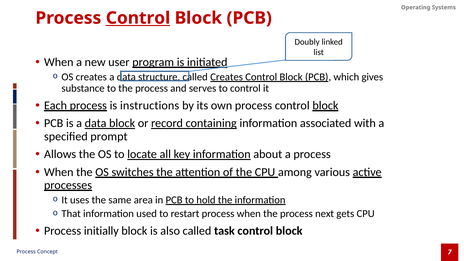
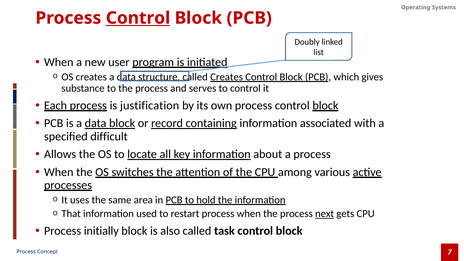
instructions: instructions -> justification (150, 105)
prompt: prompt -> difficult (109, 136)
next underline: none -> present (325, 214)
